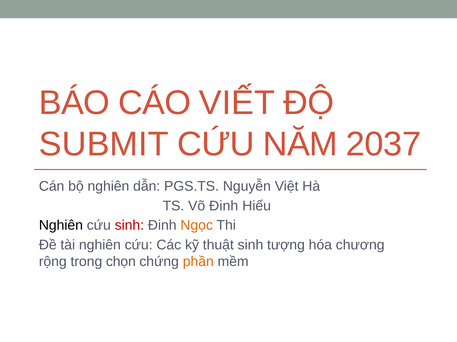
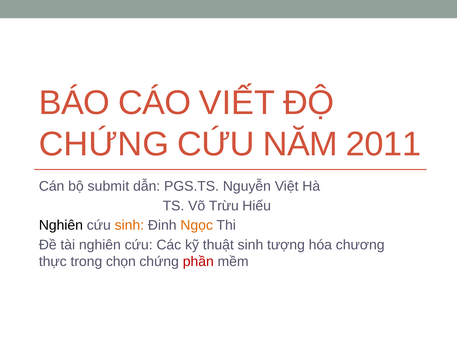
SUBMIT: SUBMIT -> CHỨNG (104, 144)
2037: 2037 -> 2011 (383, 144)
bộ nghiên: nghiên -> submit (108, 187)
Võ Đinh: Đinh -> Trừu (224, 206)
sinh colour: red -> orange (129, 226)
rộng: rộng -> thực (53, 262)
phần colour: orange -> red (198, 262)
